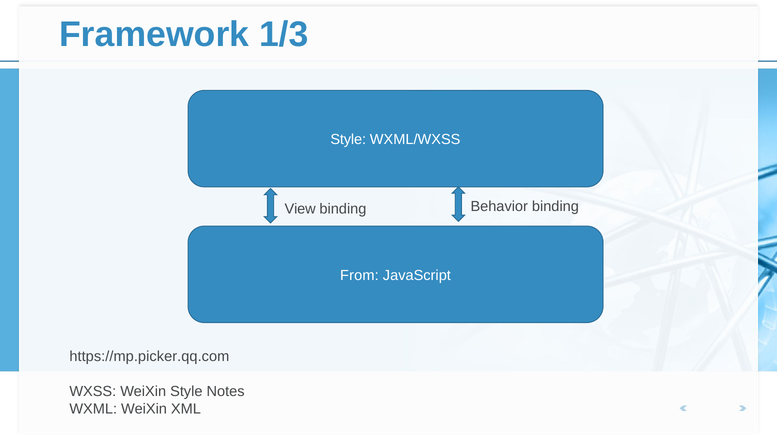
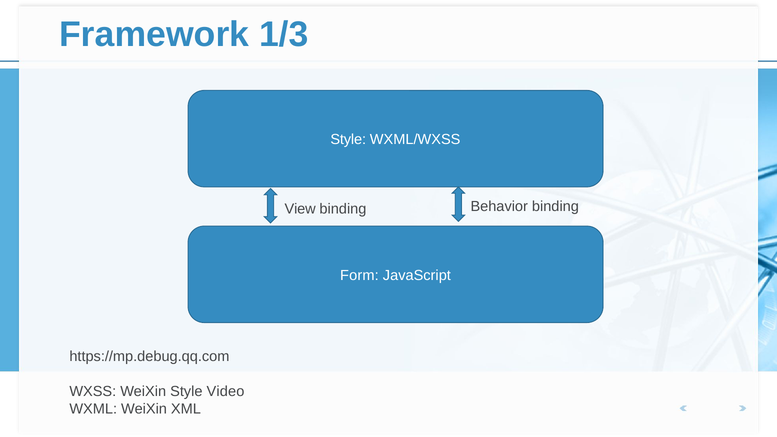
From: From -> Form (359, 275)
https://mp.picker.qq.com: https://mp.picker.qq.com -> https://mp.debug.qq.com (149, 357)
Notes: Notes -> Video (225, 392)
